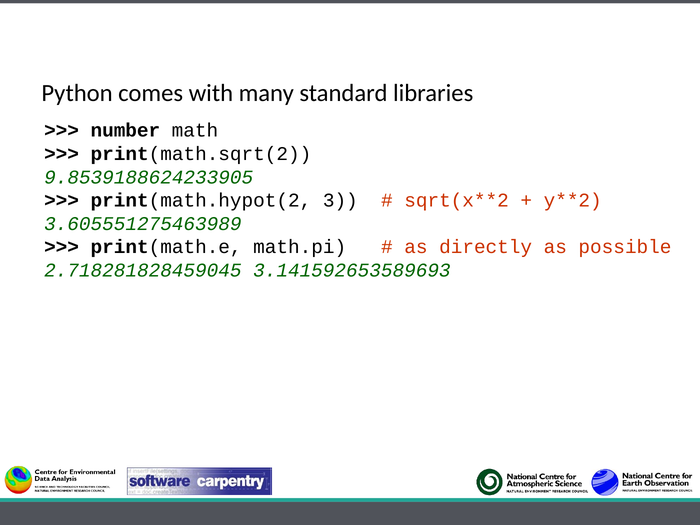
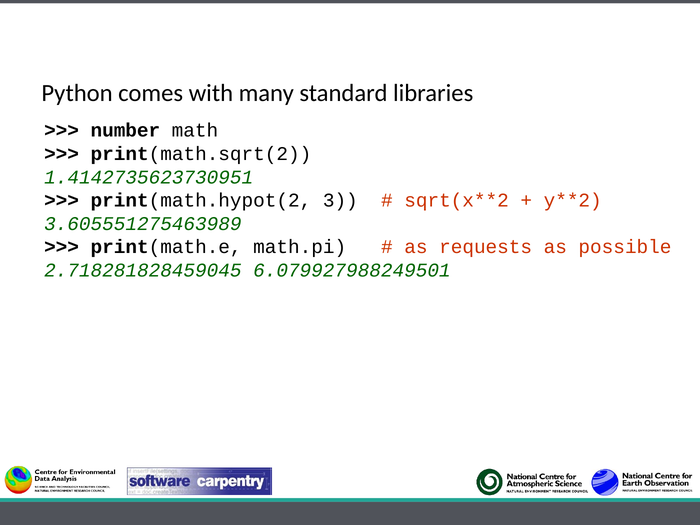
9.8539188624233905: 9.8539188624233905 -> 1.4142735623730951 (149, 177)
directly: directly -> requests (486, 247)
3.141592653589693: 3.141592653589693 -> 6.079927988249501 (352, 270)
